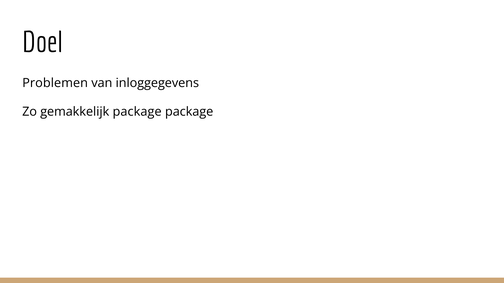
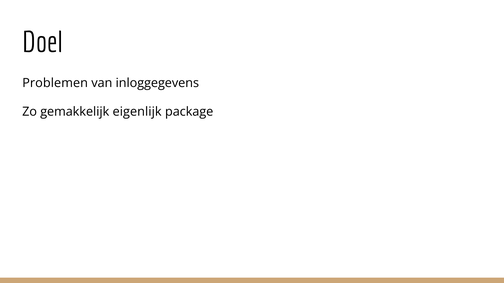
gemakkelijk package: package -> eigenlijk (137, 112)
